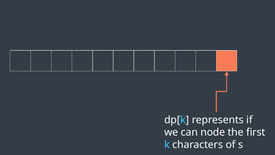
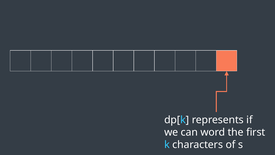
node: node -> word (213, 132)
